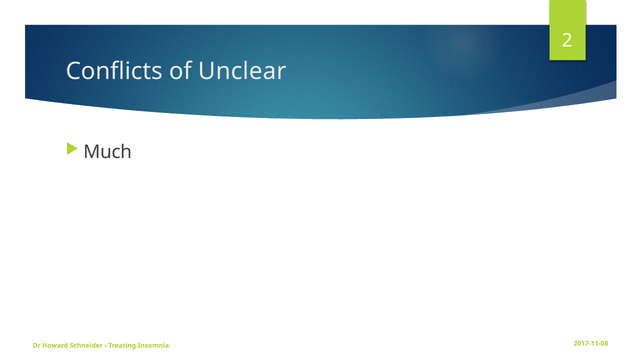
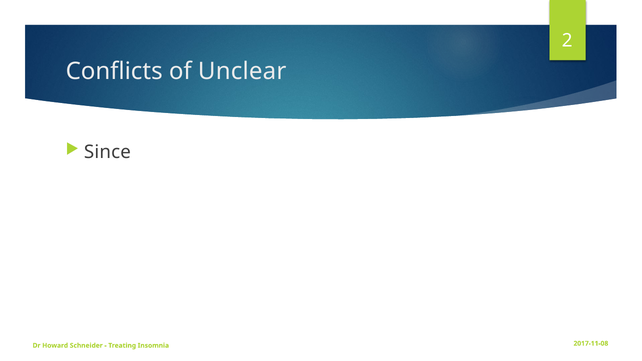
Much: Much -> Since (107, 152)
